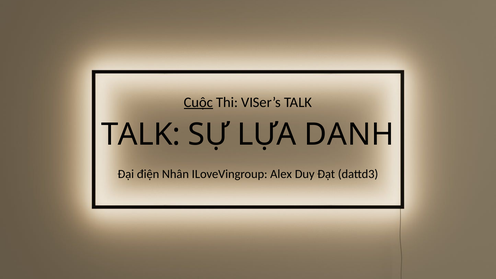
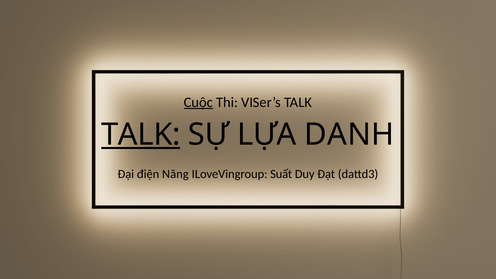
TALK underline: none -> present (141, 135)
Nhân: Nhân -> Năng (175, 174)
Alex: Alex -> Suất (281, 174)
